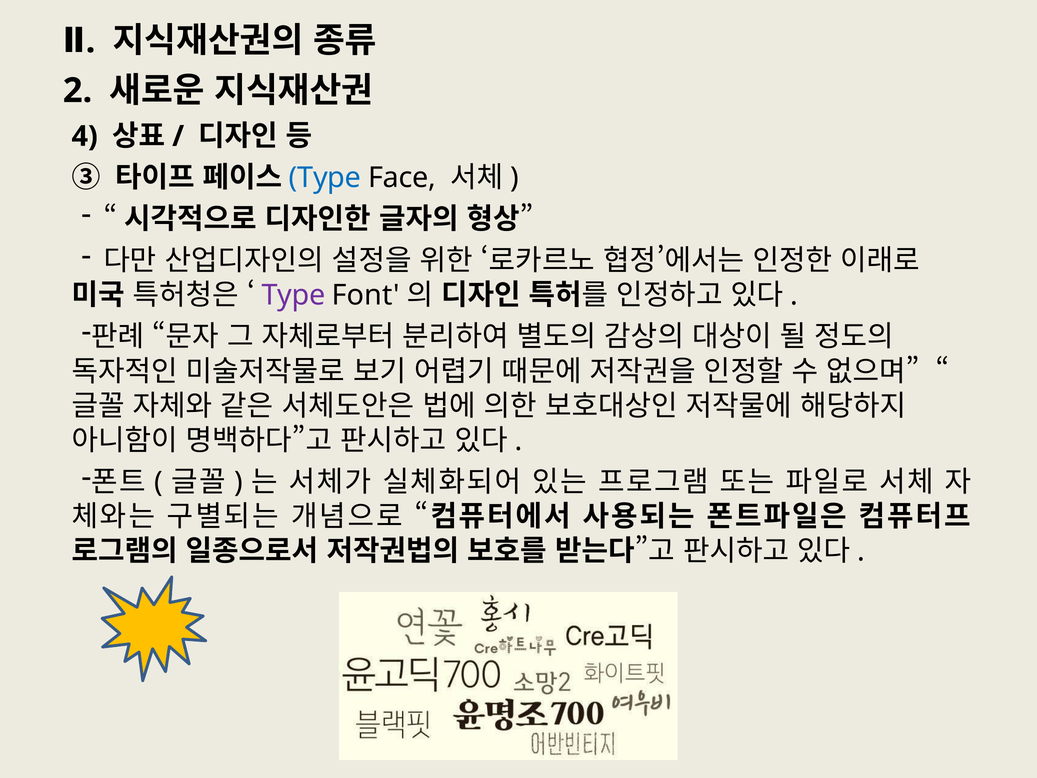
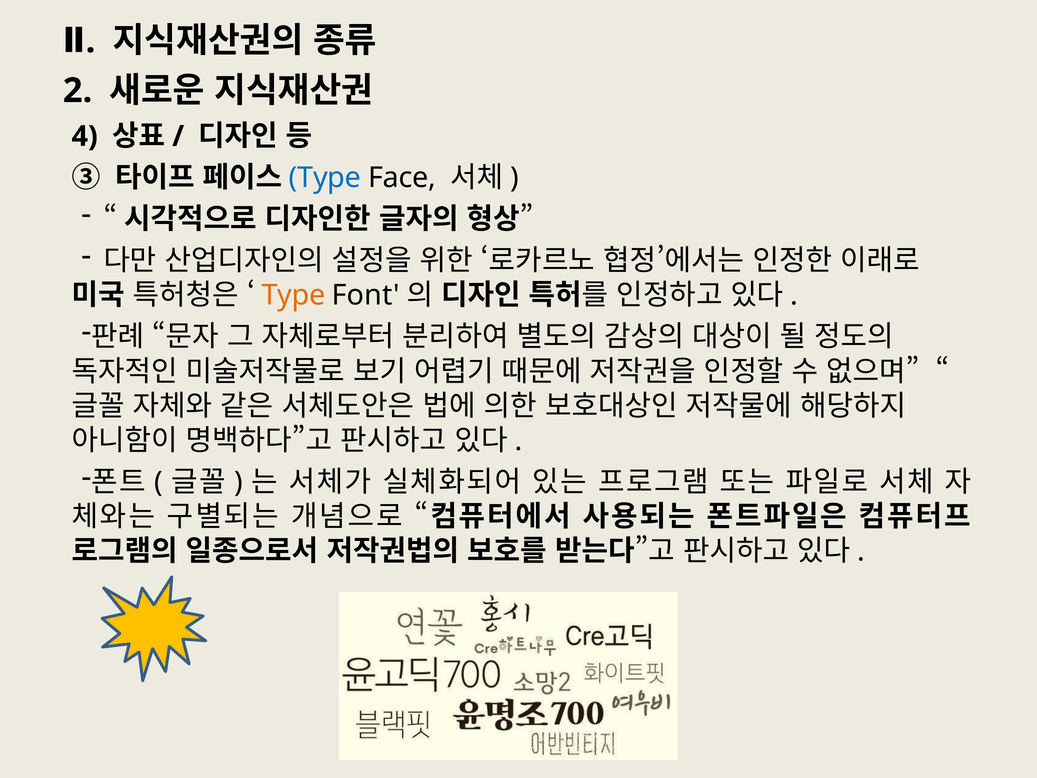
Type colour: purple -> orange (294, 295)
